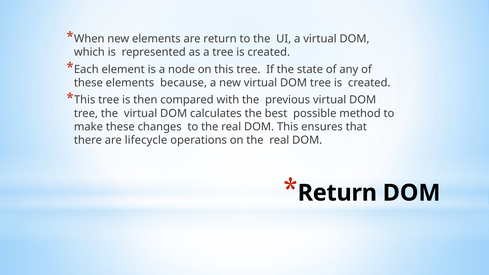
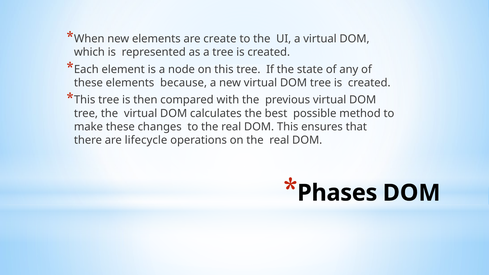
are return: return -> create (220, 39)
Return: Return -> Phases (337, 193)
